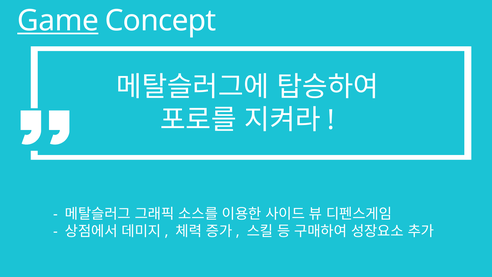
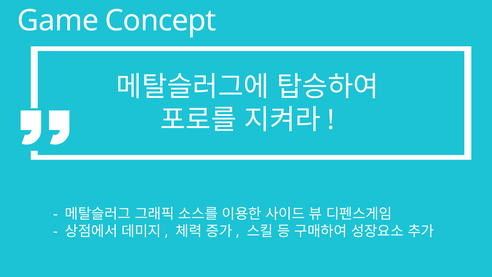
Game underline: present -> none (58, 21)
